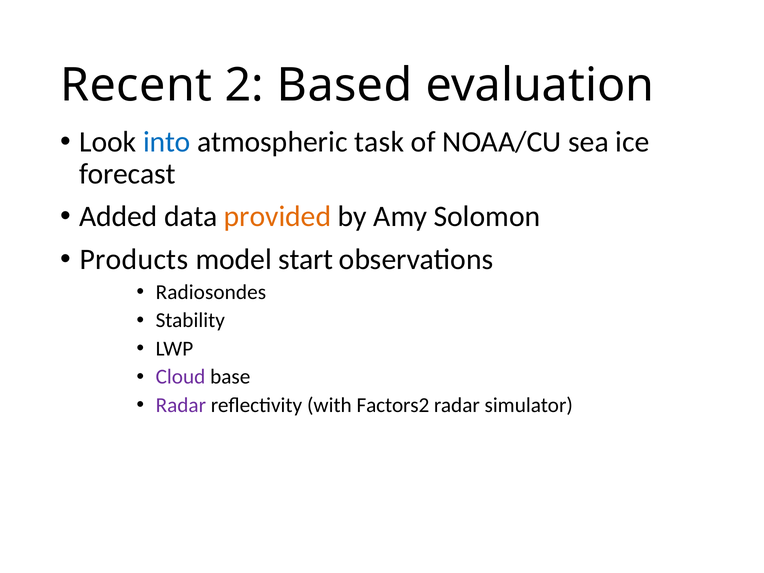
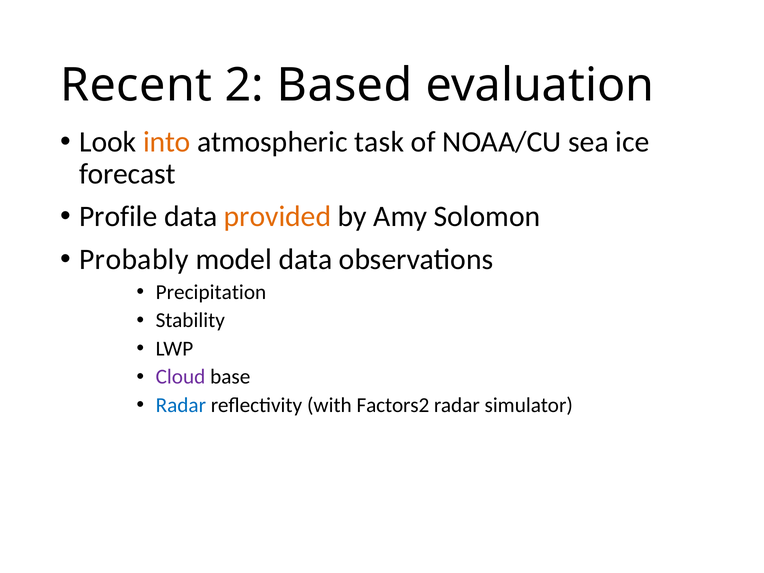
into colour: blue -> orange (167, 142)
Added: Added -> Profile (118, 217)
Products: Products -> Probably (134, 259)
model start: start -> data (306, 259)
Radiosondes: Radiosondes -> Precipitation (211, 292)
Radar colour: purple -> blue (181, 405)
